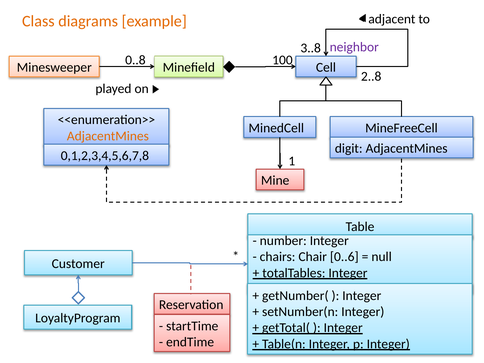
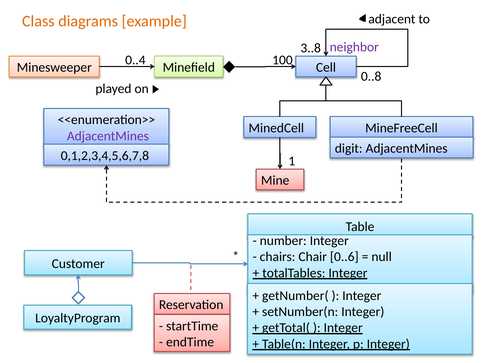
0..8: 0..8 -> 0..4 (135, 60)
2..8: 2..8 -> 0..8 (371, 76)
AdjacentMines colour: orange -> purple (108, 136)
